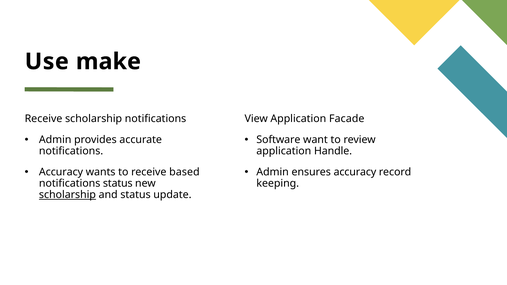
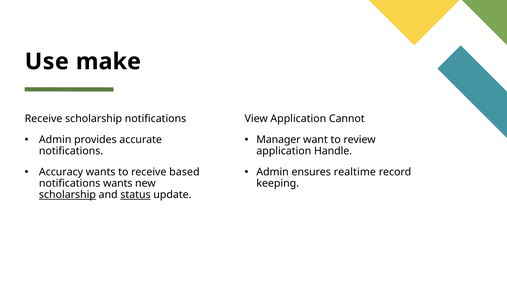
Facade: Facade -> Cannot (347, 119)
Software: Software -> Manager (278, 140)
ensures accuracy: accuracy -> realtime (355, 172)
notifications status: status -> wants (118, 183)
status underline: none -> present (136, 195)
